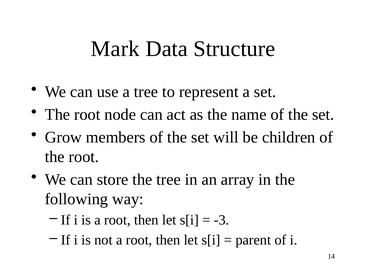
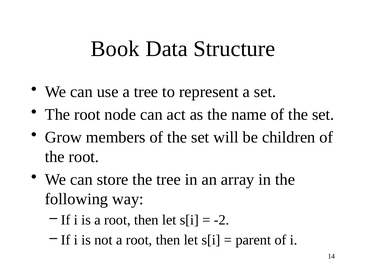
Mark: Mark -> Book (115, 49)
-3: -3 -> -2 (222, 220)
